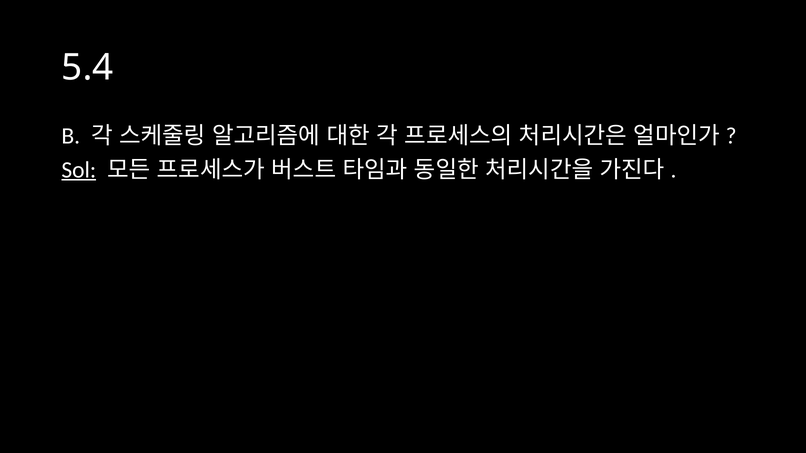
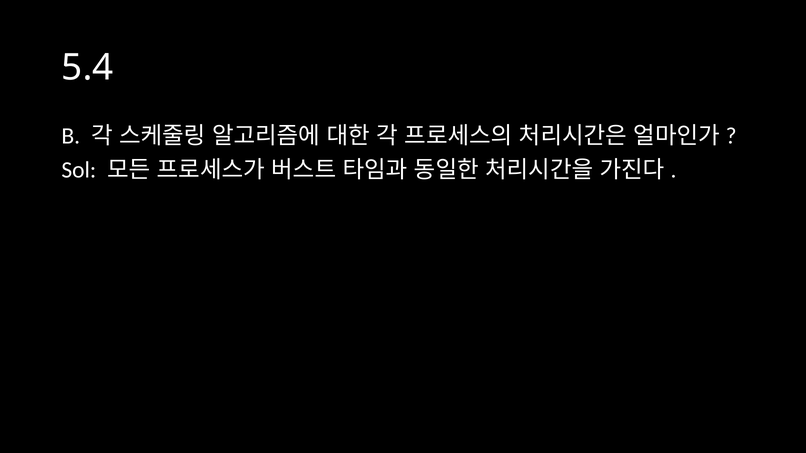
Sol underline: present -> none (79, 170)
